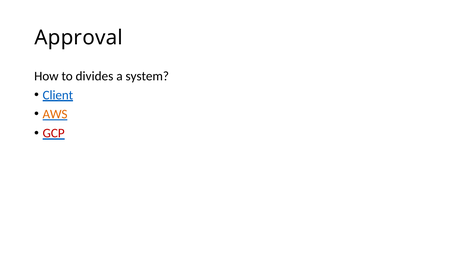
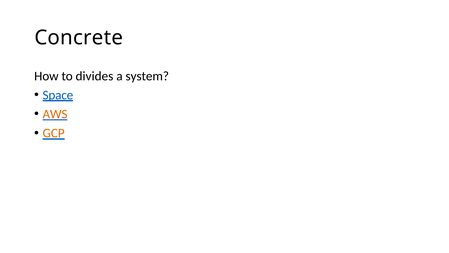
Approval: Approval -> Concrete (79, 38)
Client: Client -> Space (58, 95)
GCP colour: red -> orange (54, 133)
